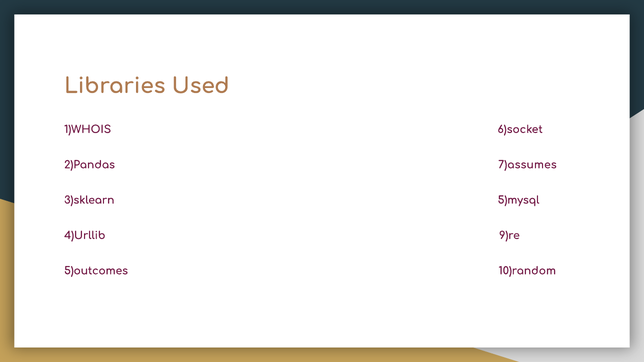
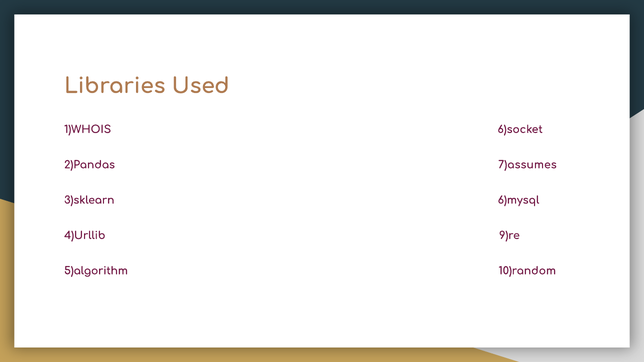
5)mysql: 5)mysql -> 6)mysql (519, 200)
5)outcomes: 5)outcomes -> 5)algorithm (96, 271)
